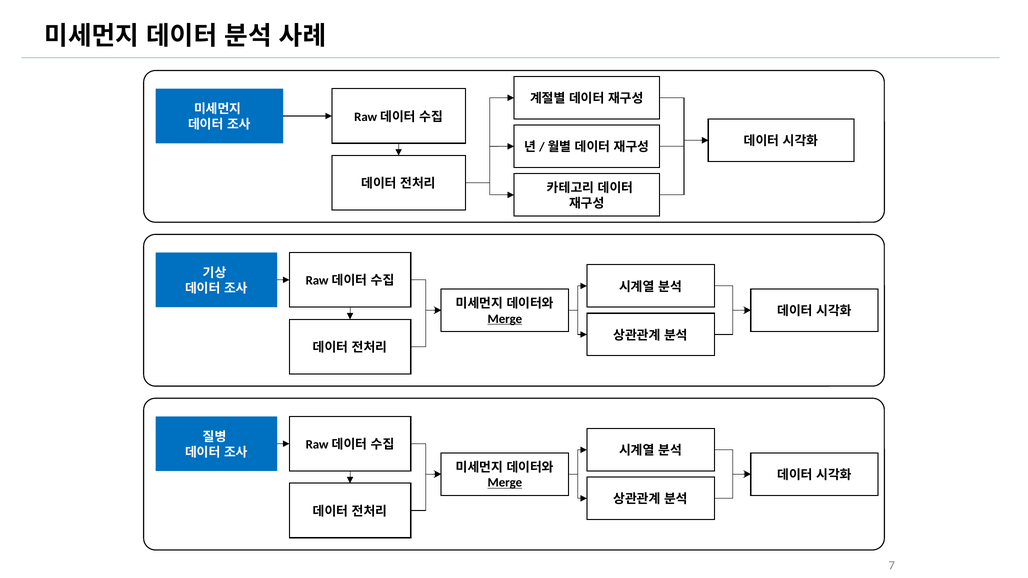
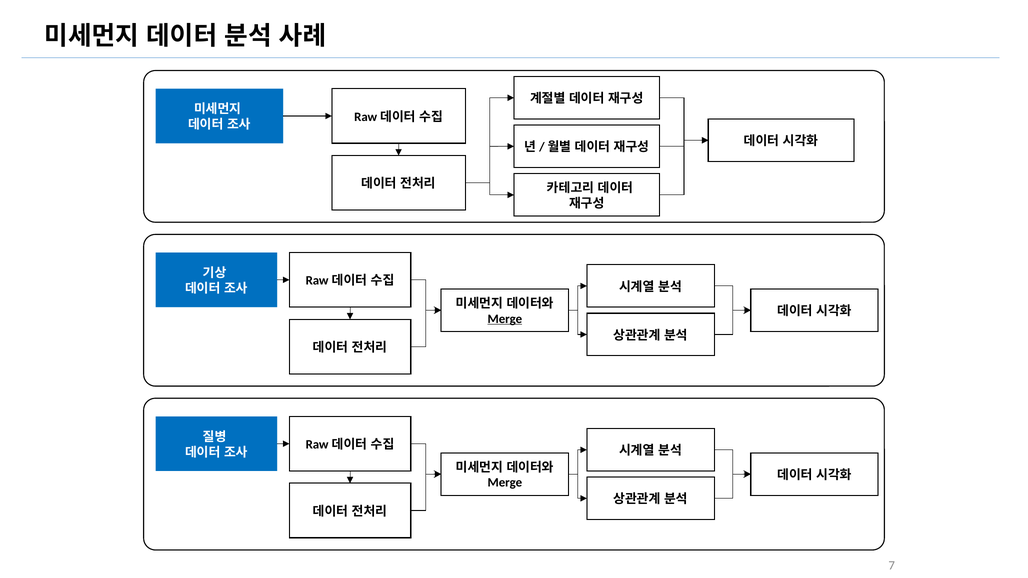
Merge underline: present -> none (505, 483)
